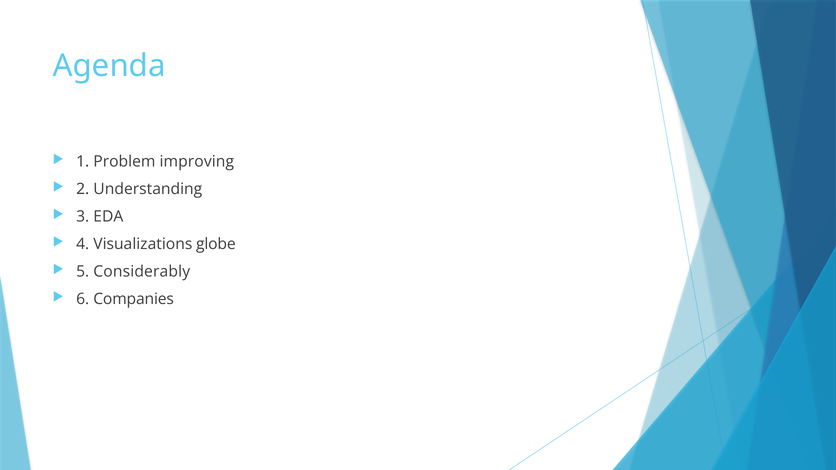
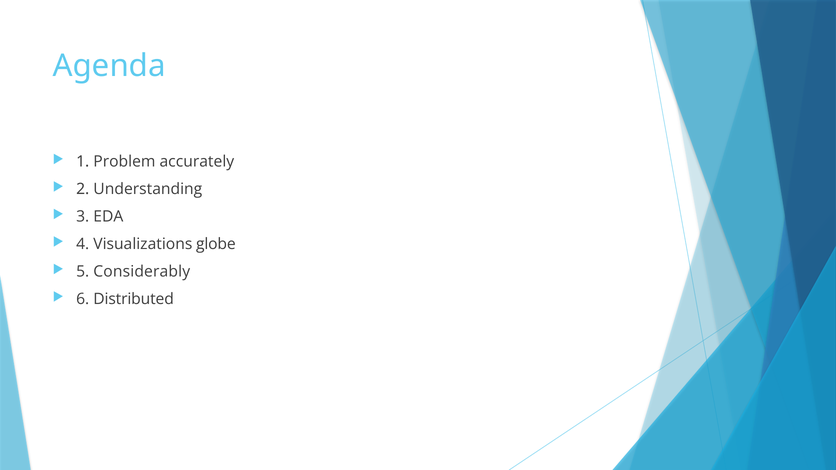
improving: improving -> accurately (197, 162)
Companies: Companies -> Distributed (134, 299)
